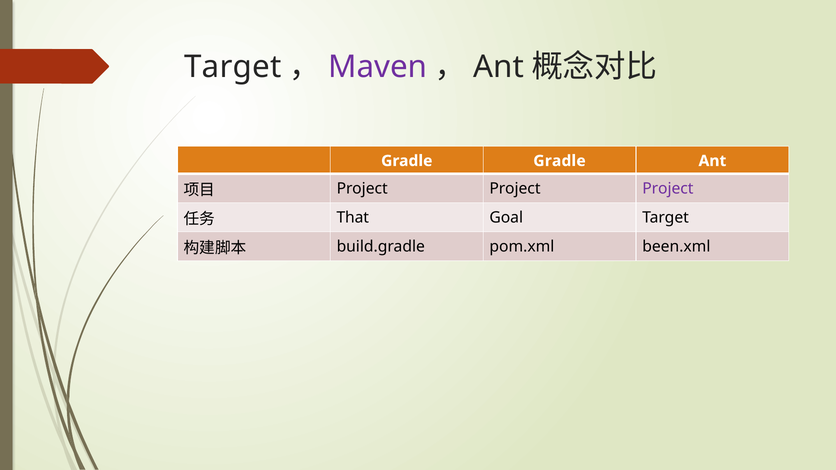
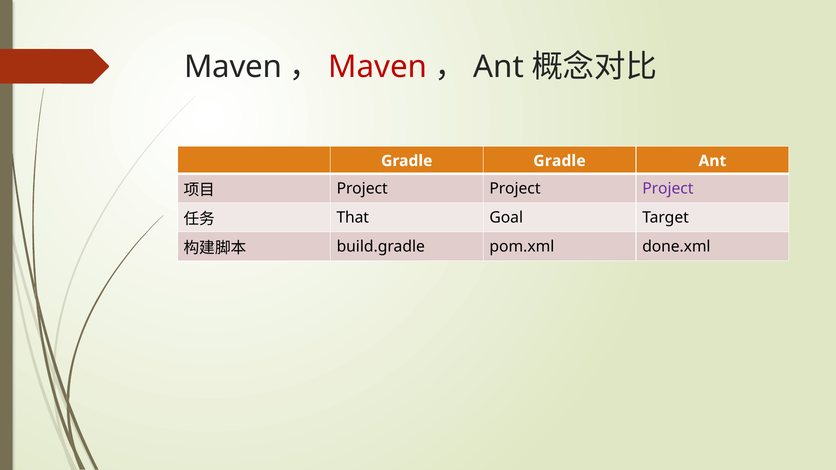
Target: Target -> Maven (233, 67)
Maven colour: purple -> red (378, 67)
been.xml: been.xml -> done.xml (676, 247)
